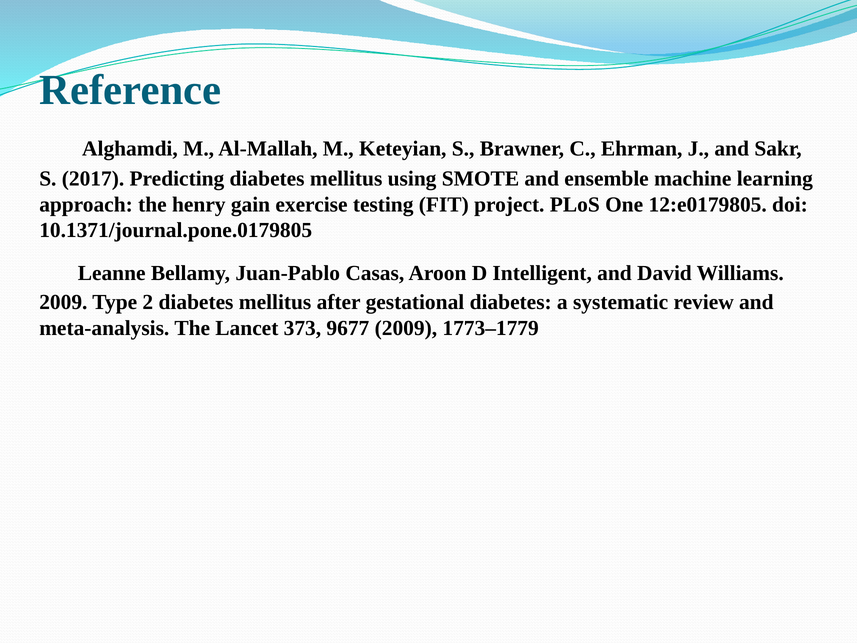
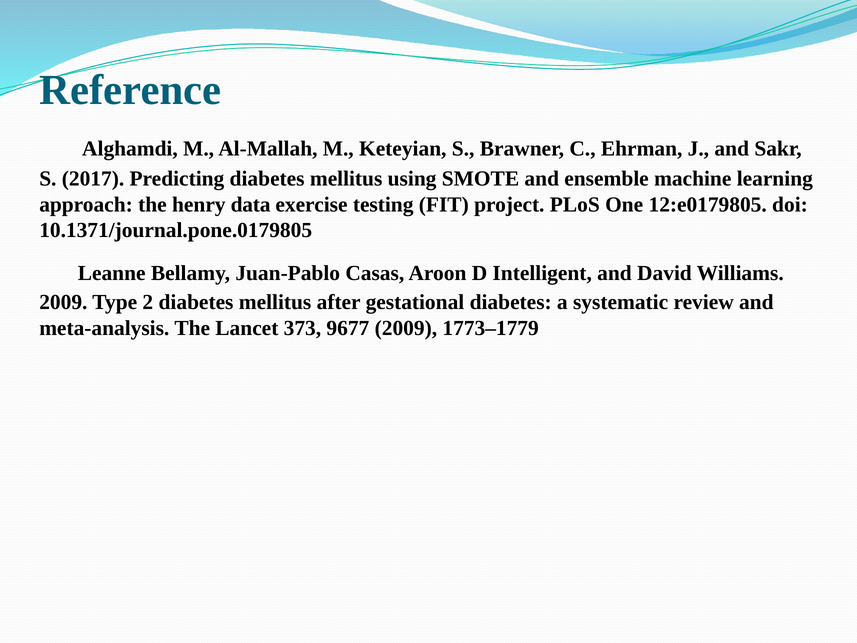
gain: gain -> data (251, 204)
